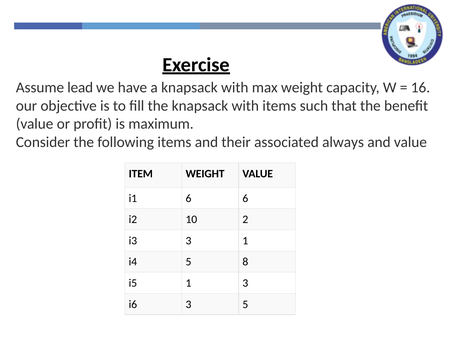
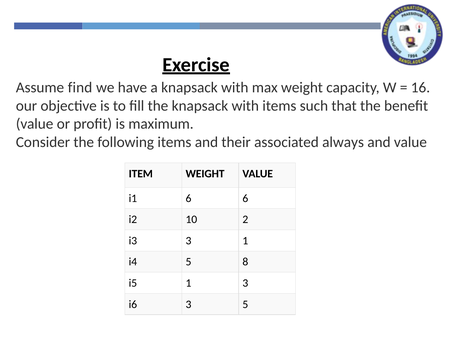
lead: lead -> find (80, 88)
